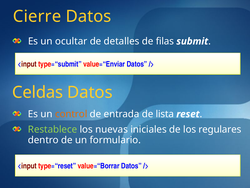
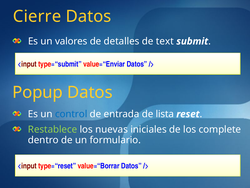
ocultar: ocultar -> valores (71, 41)
filas: filas -> text (165, 41)
Celdas: Celdas -> Popup (38, 92)
control colour: orange -> blue (71, 114)
regulares: regulares -> complete (220, 129)
